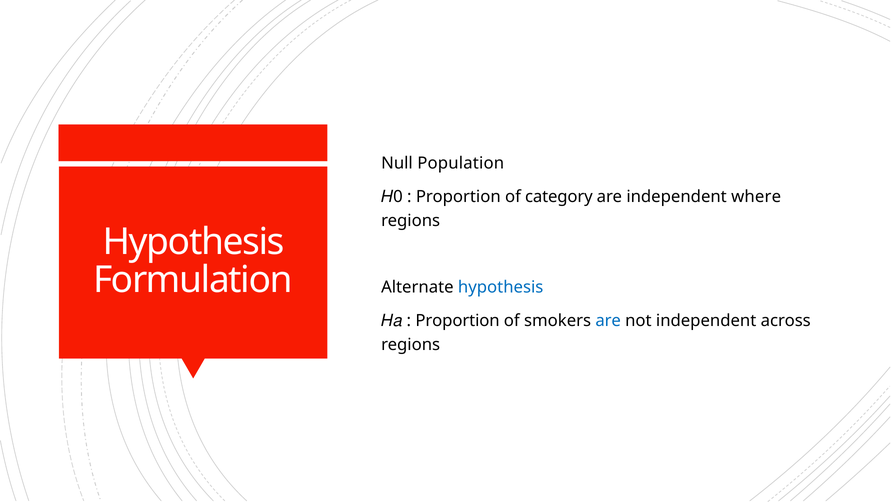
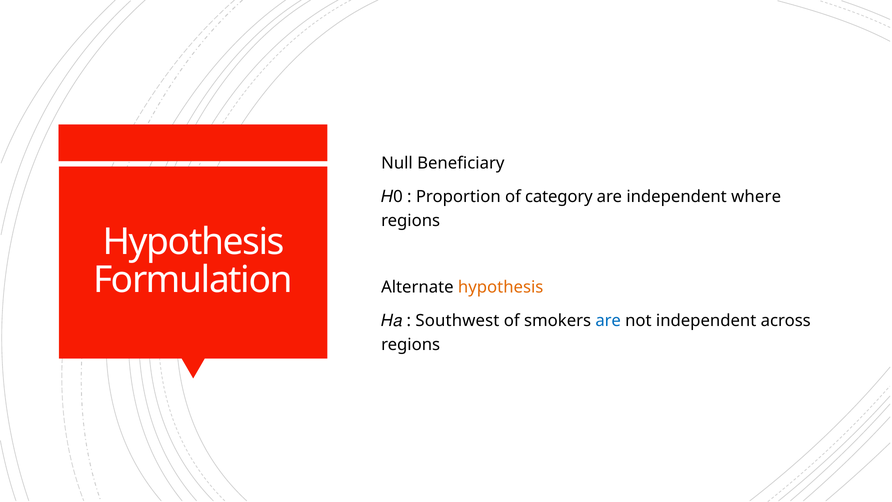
Population: Population -> Beneficiary (461, 163)
hypothesis colour: blue -> orange (501, 287)
Proportion: Proportion -> Southwest (457, 321)
